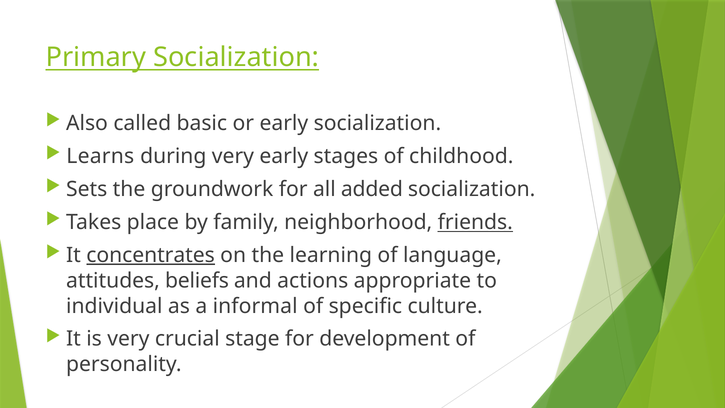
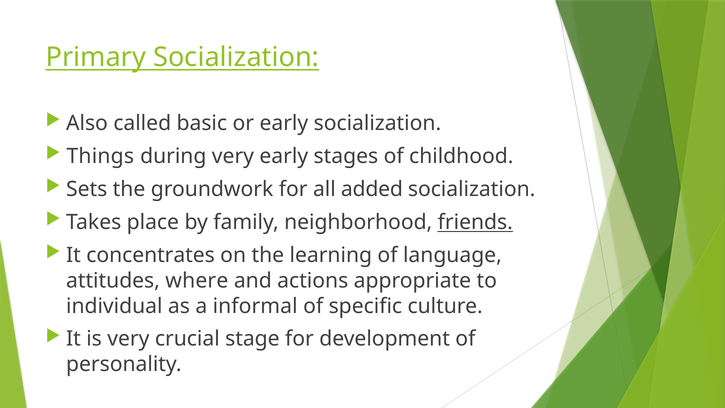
Learns: Learns -> Things (100, 156)
concentrates underline: present -> none (151, 255)
beliefs: beliefs -> where (197, 281)
